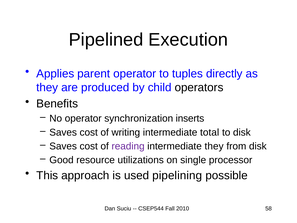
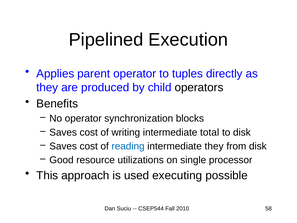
inserts: inserts -> blocks (190, 118)
reading colour: purple -> blue (128, 146)
pipelining: pipelining -> executing (177, 175)
